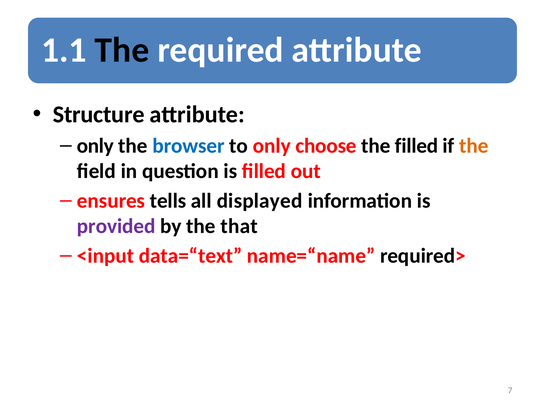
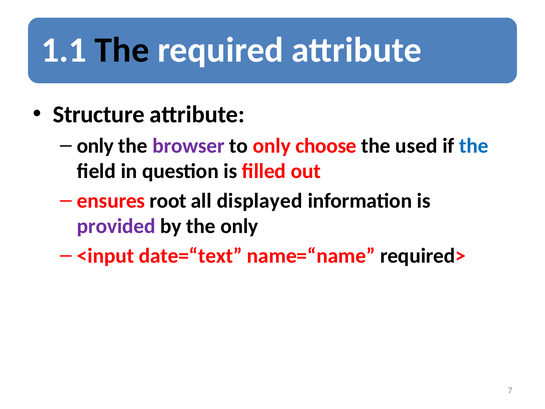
browser colour: blue -> purple (189, 146)
the filled: filled -> used (416, 146)
the colour: orange -> blue (474, 146)
tells: tells -> root (168, 201)
the that: that -> only (239, 226)
data=“text: data=“text -> date=“text (191, 256)
